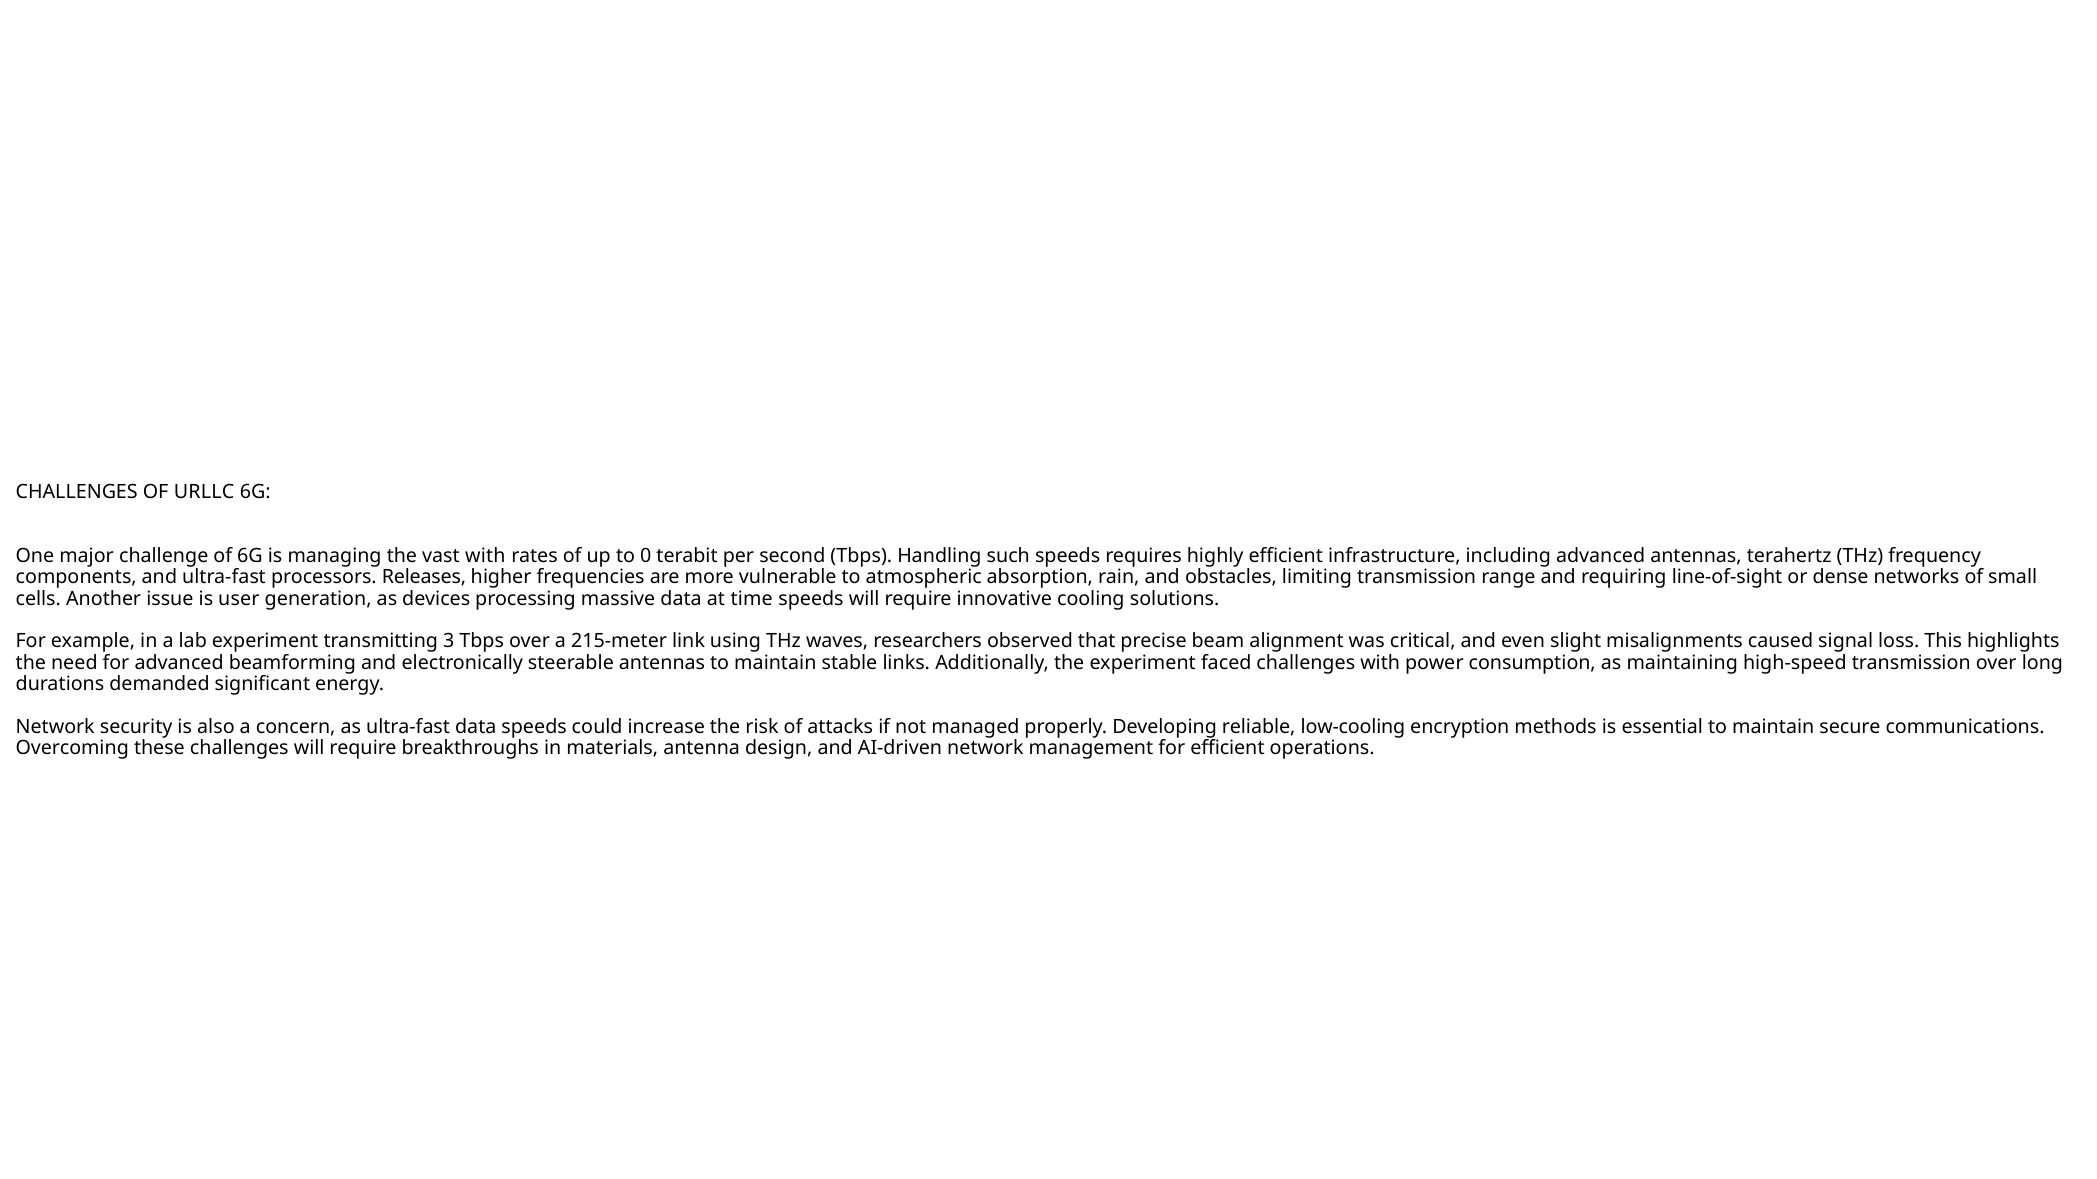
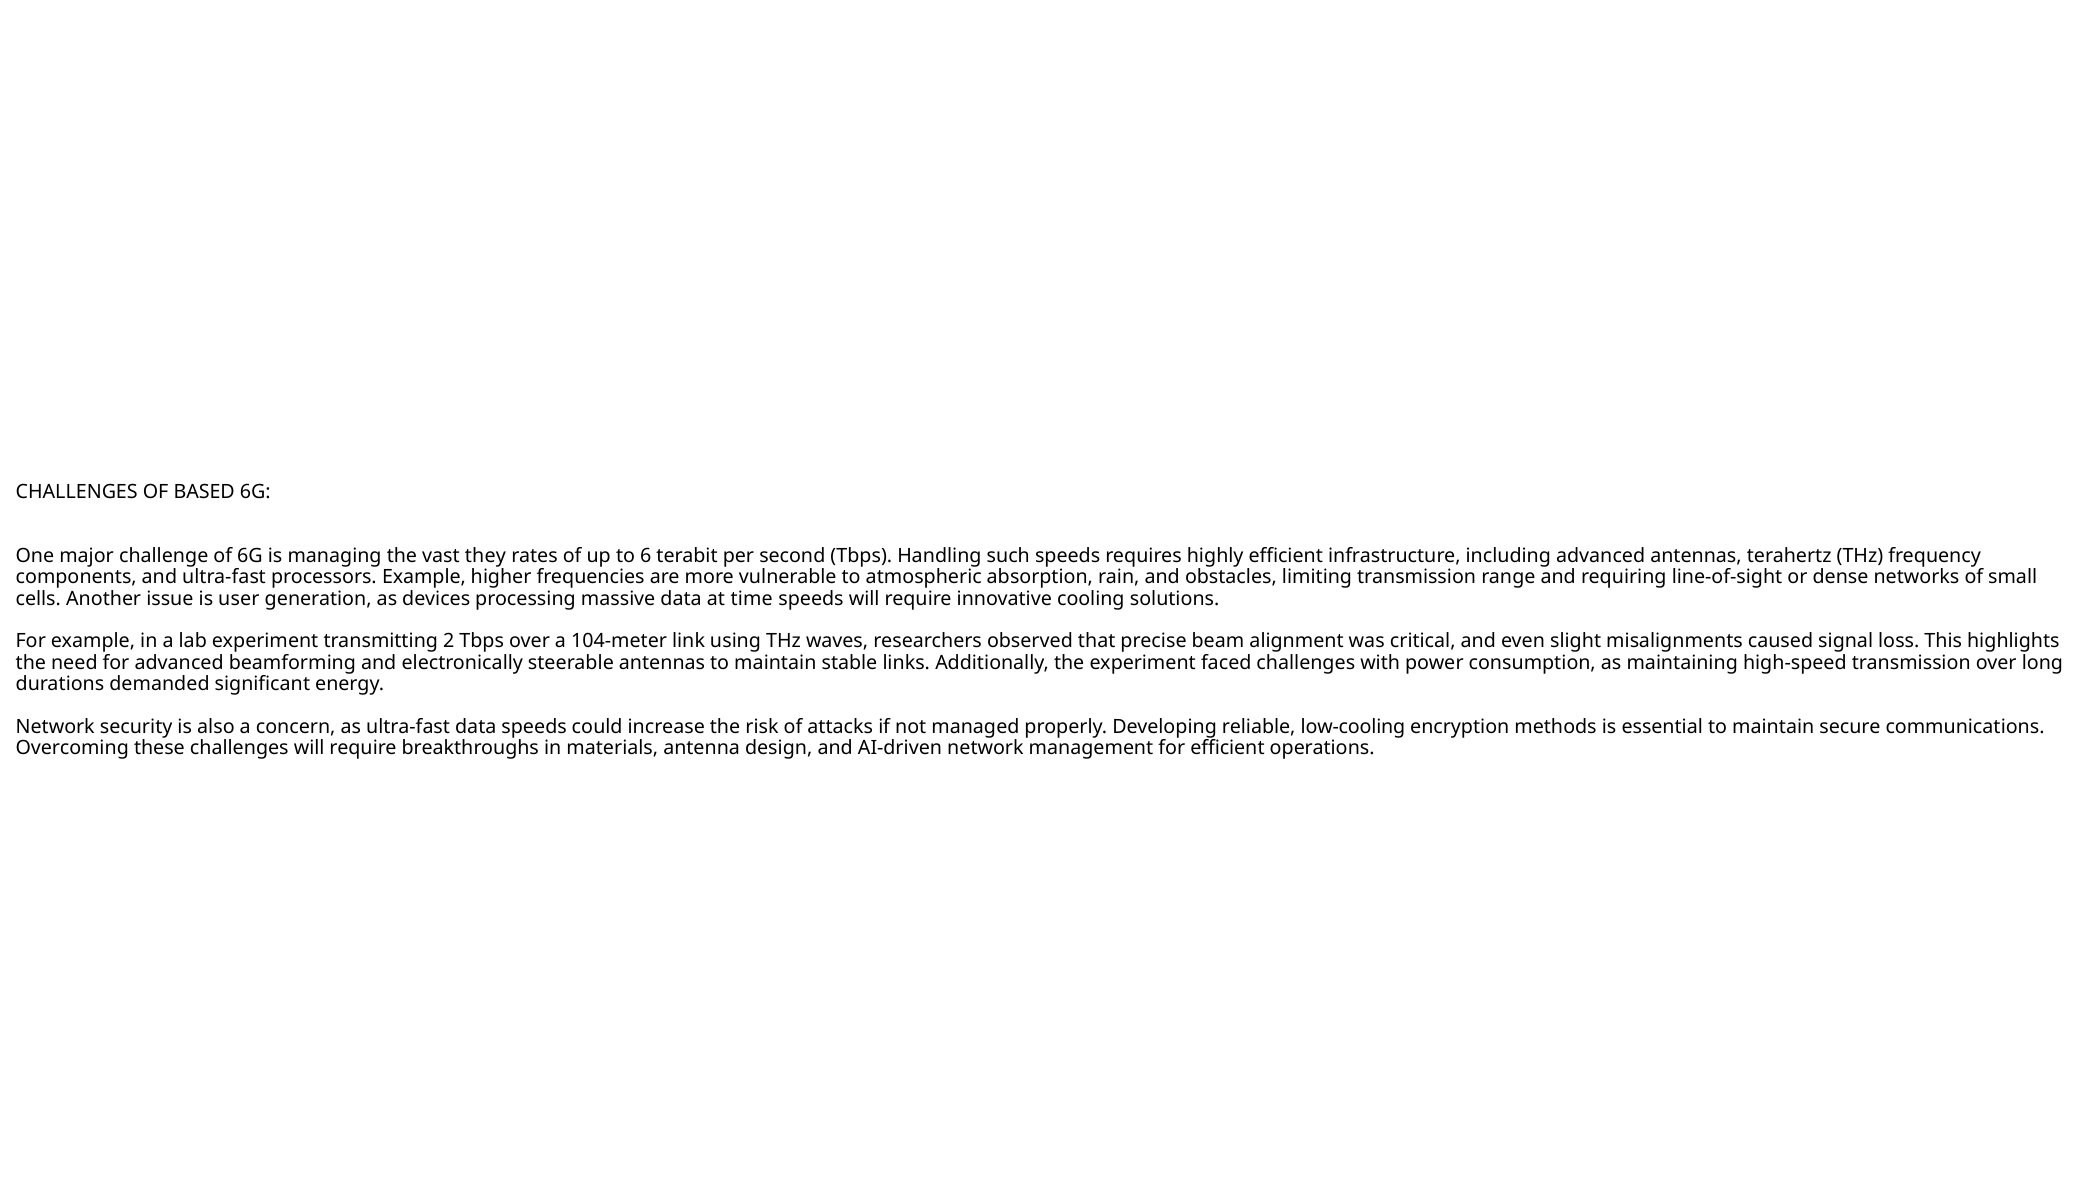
URLLC: URLLC -> BASED (204, 493)
vast with: with -> they (485, 556)
0: 0 -> 6 (646, 556)
processors Releases: Releases -> Example (424, 578)
3: 3 -> 2 (449, 642)
215-meter: 215-meter -> 104-meter (619, 642)
